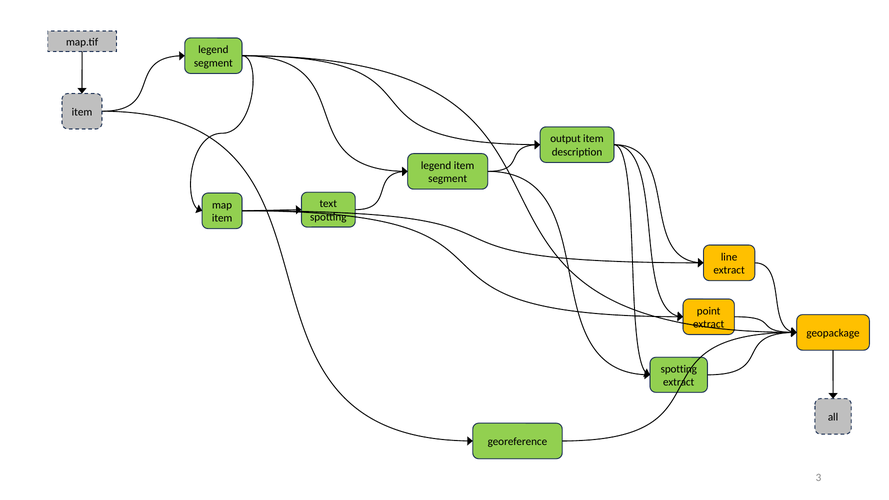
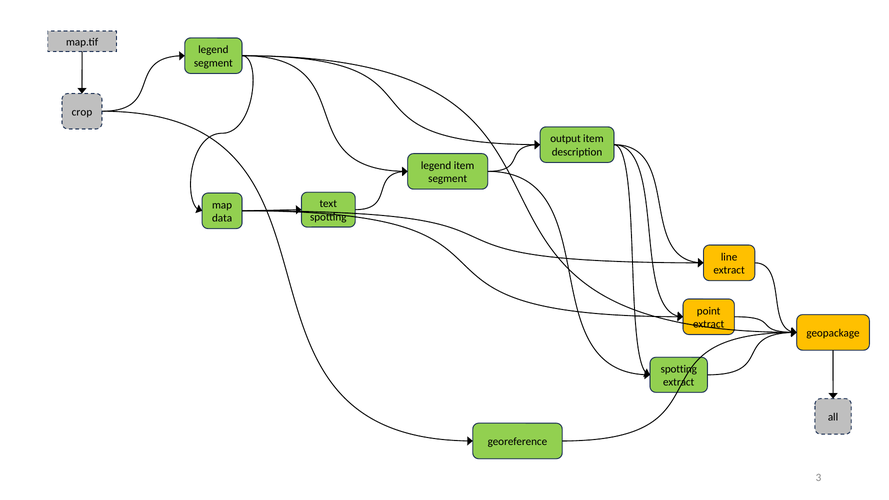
item: item -> crop (82, 112)
item: item -> data (222, 218)
